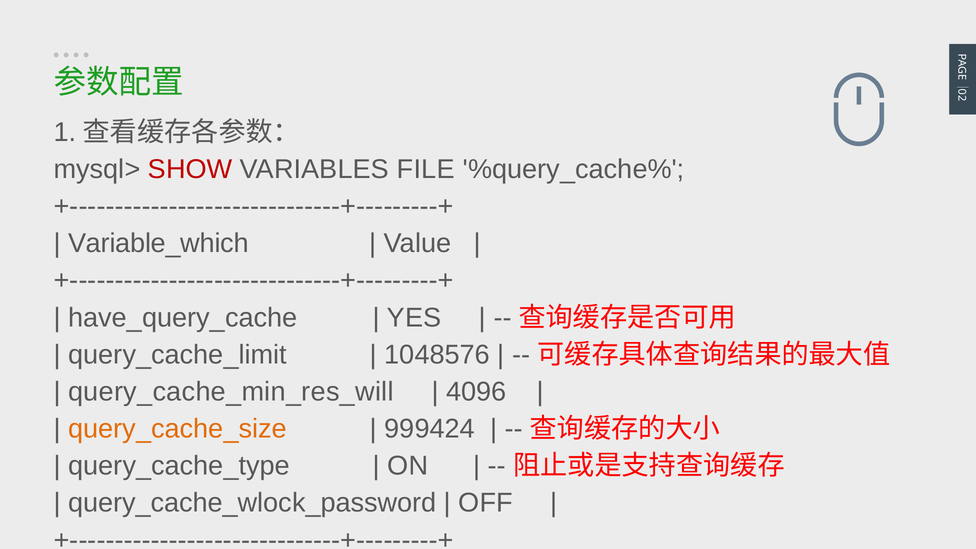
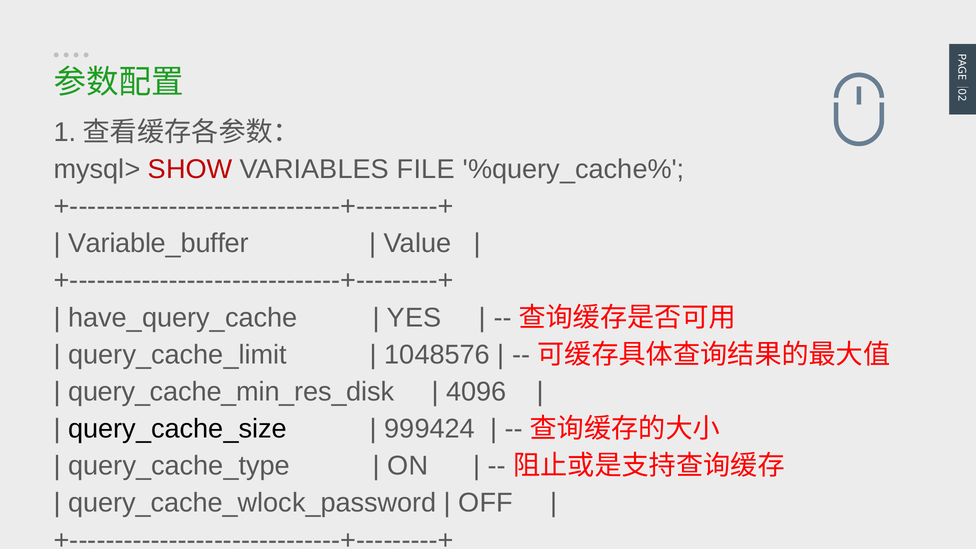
Variable_which: Variable_which -> Variable_buffer (158, 243)
query_cache_min_res_will: query_cache_min_res_will -> query_cache_min_res_disk (231, 392)
query_cache_size colour: orange -> black (178, 429)
